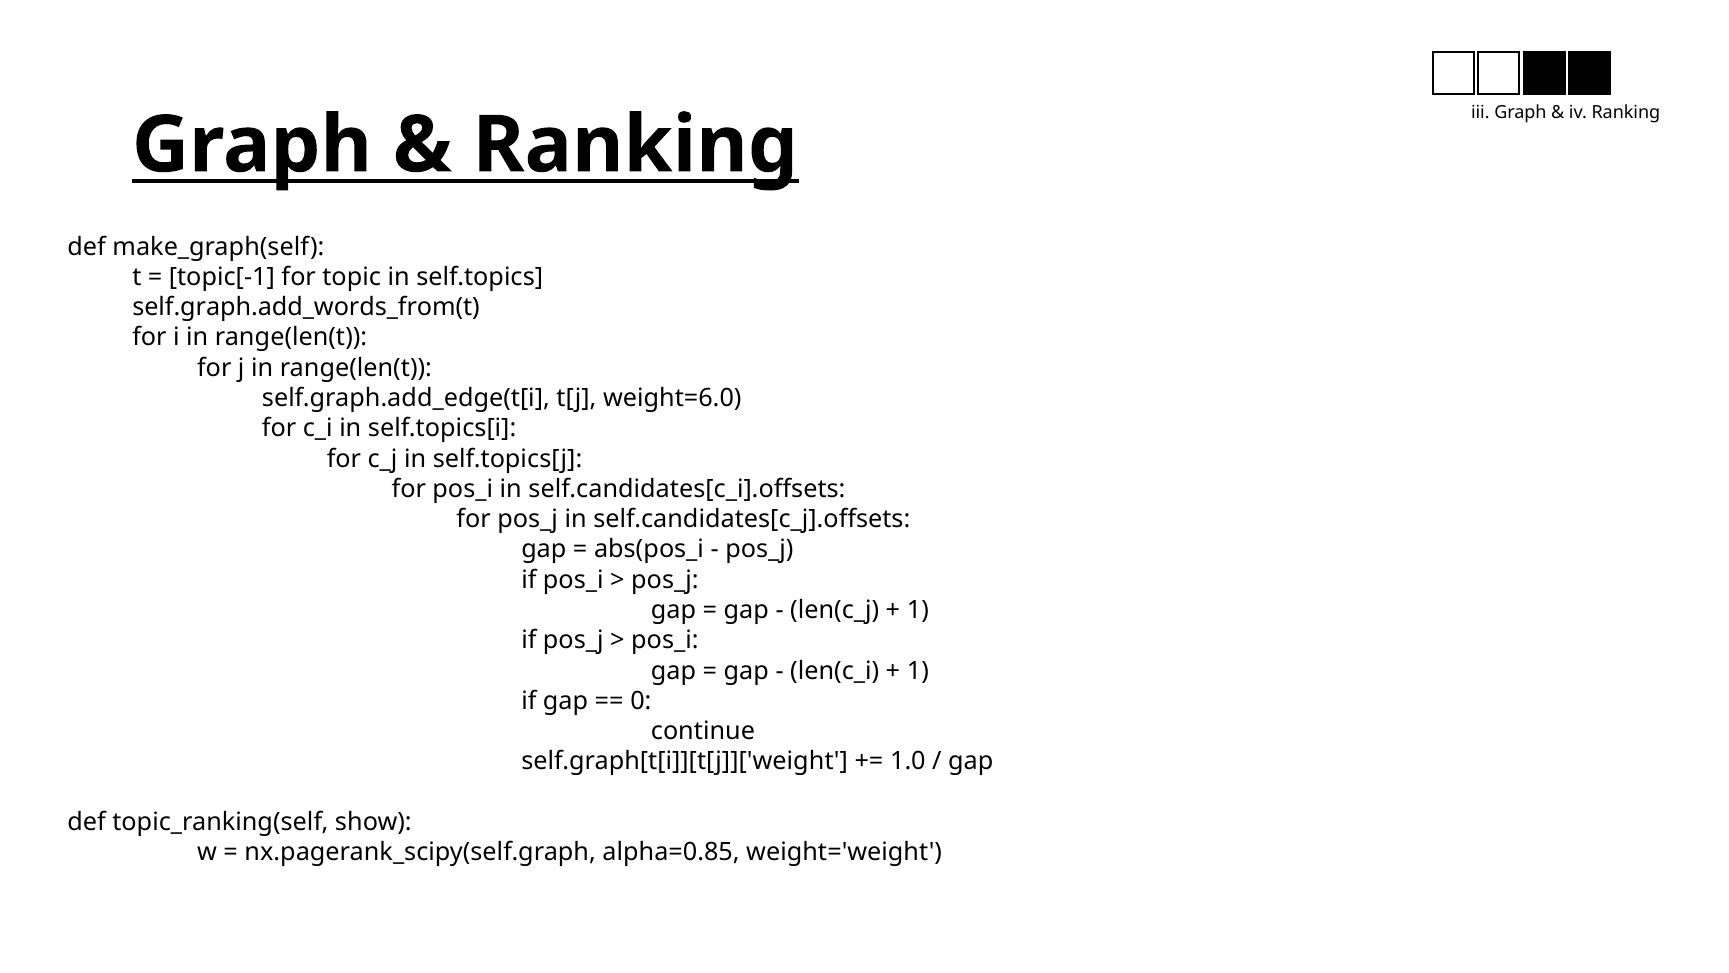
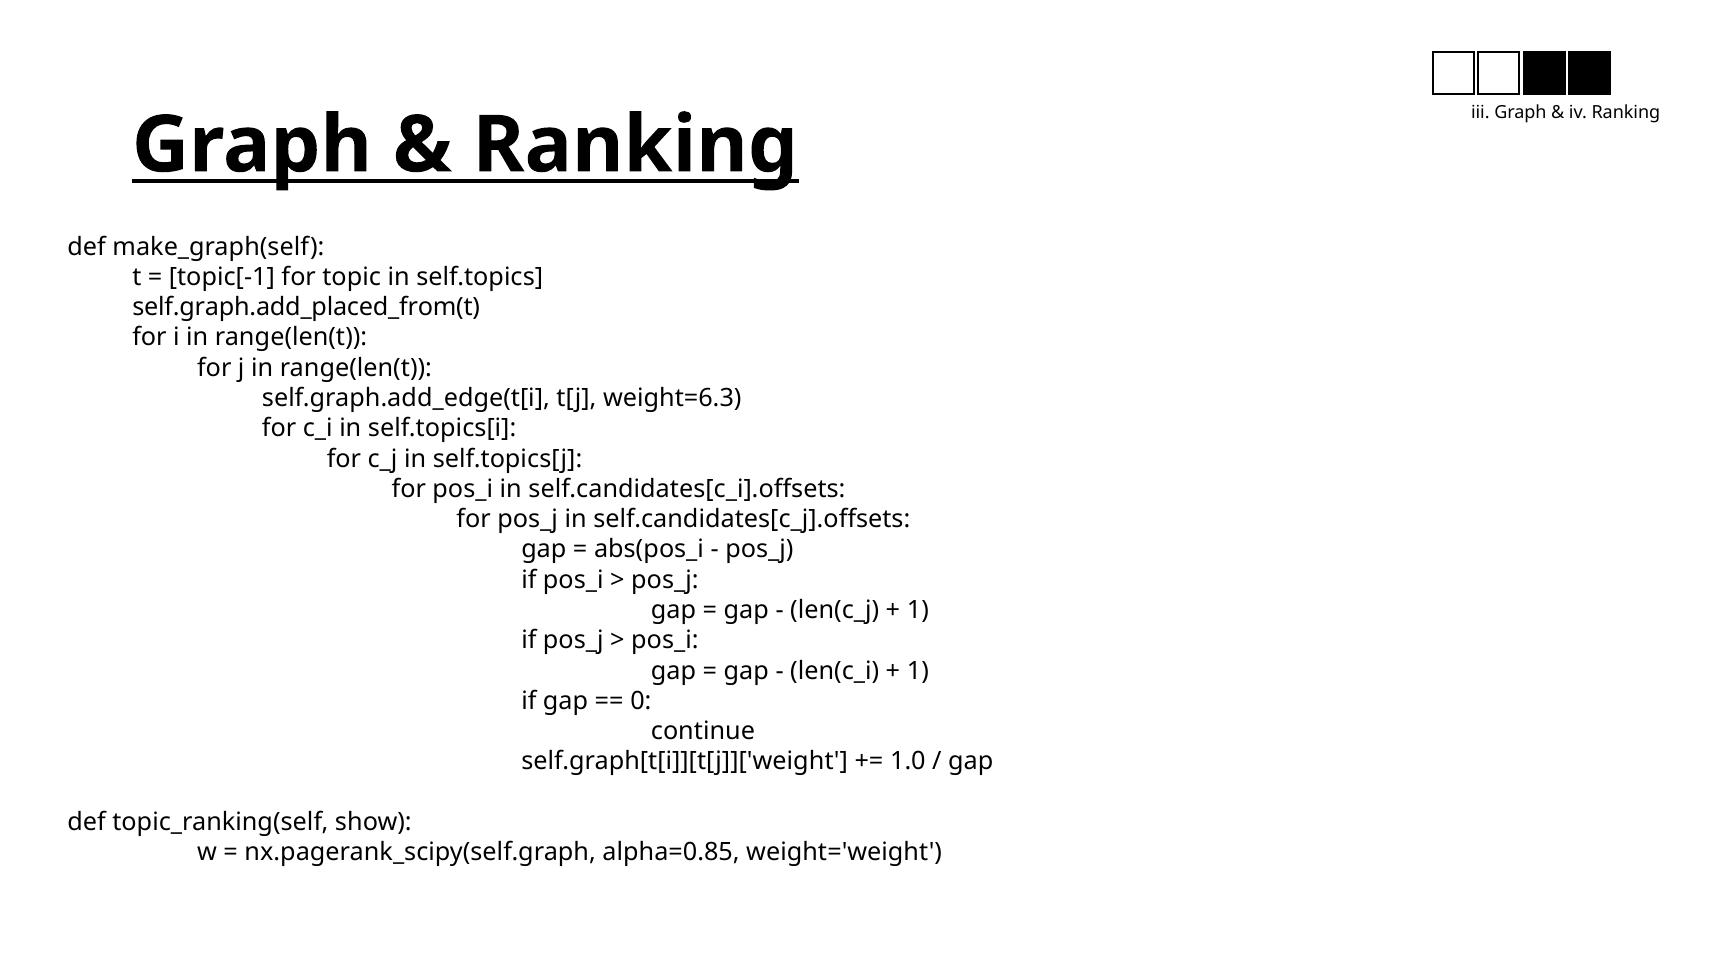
self.graph.add_words_from(t: self.graph.add_words_from(t -> self.graph.add_placed_from(t (306, 307)
weight=6.0: weight=6.0 -> weight=6.3 (672, 398)
